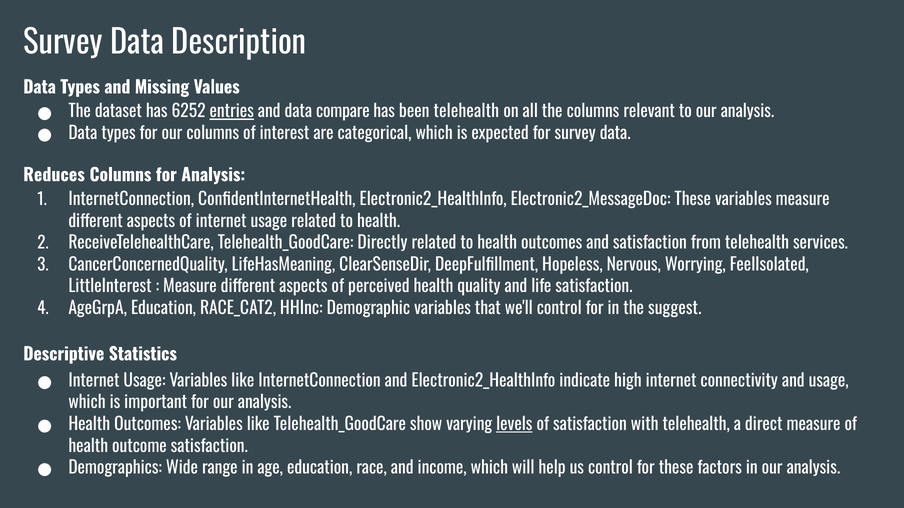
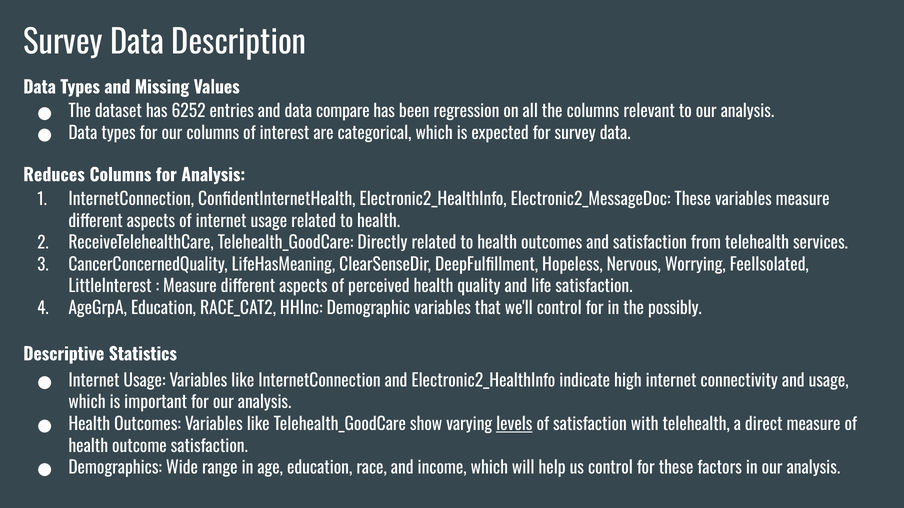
entries underline: present -> none (232, 112)
been telehealth: telehealth -> regression (466, 112)
suggest: suggest -> possibly (675, 309)
